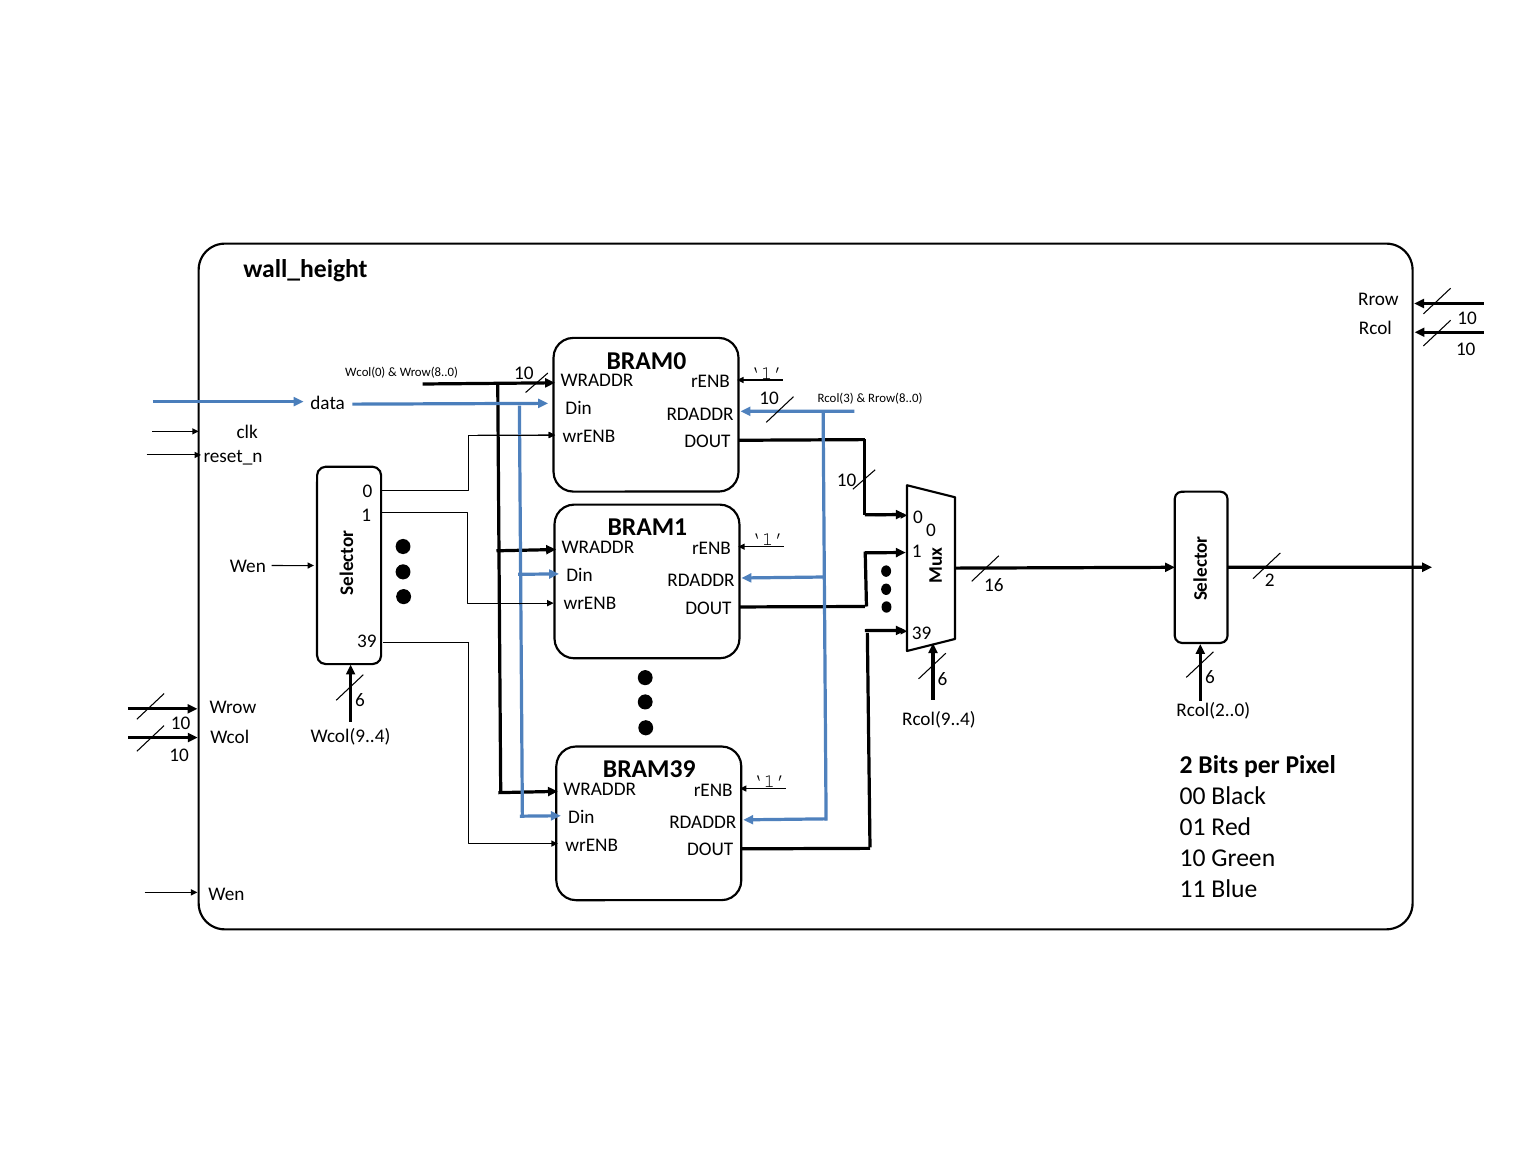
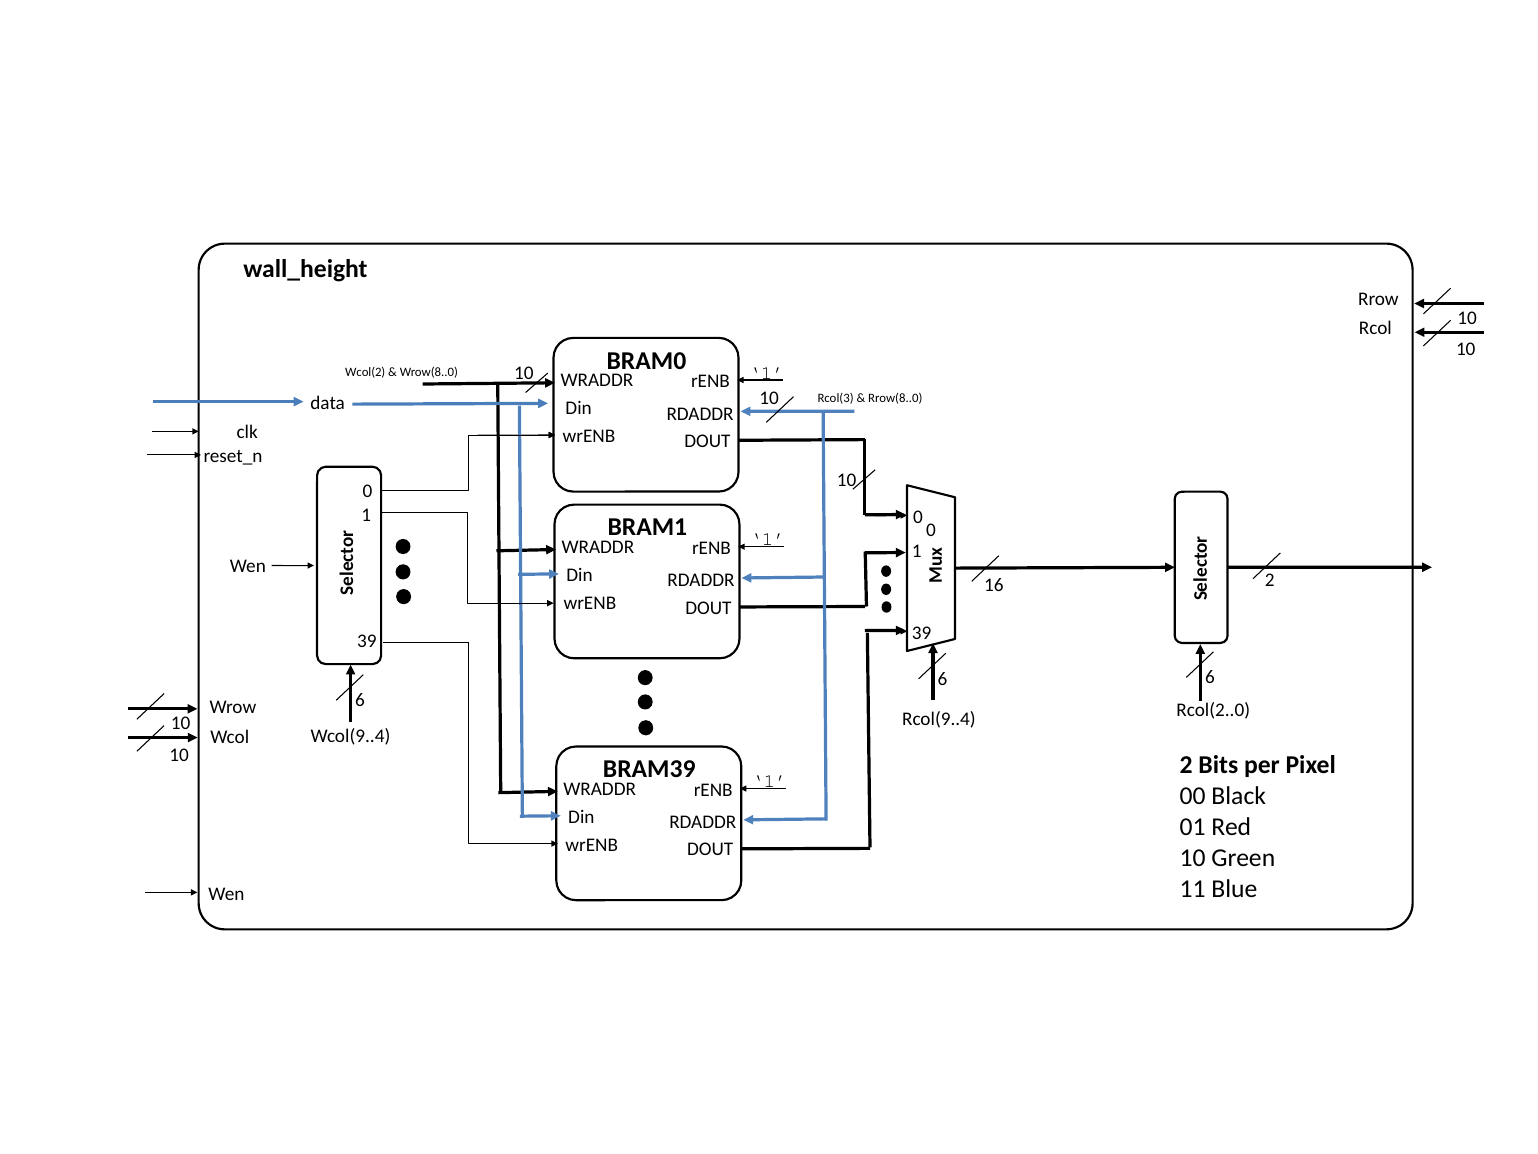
Wcol(0: Wcol(0 -> Wcol(2 (365, 372)
